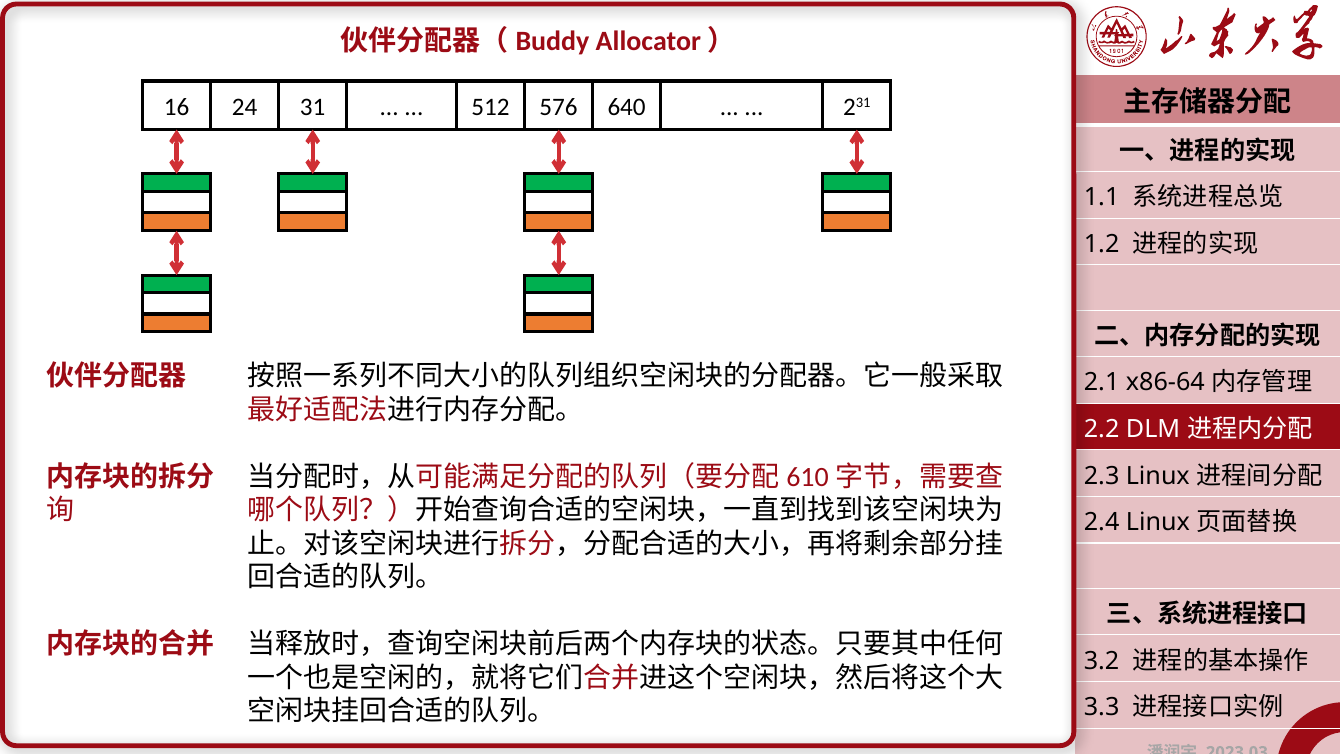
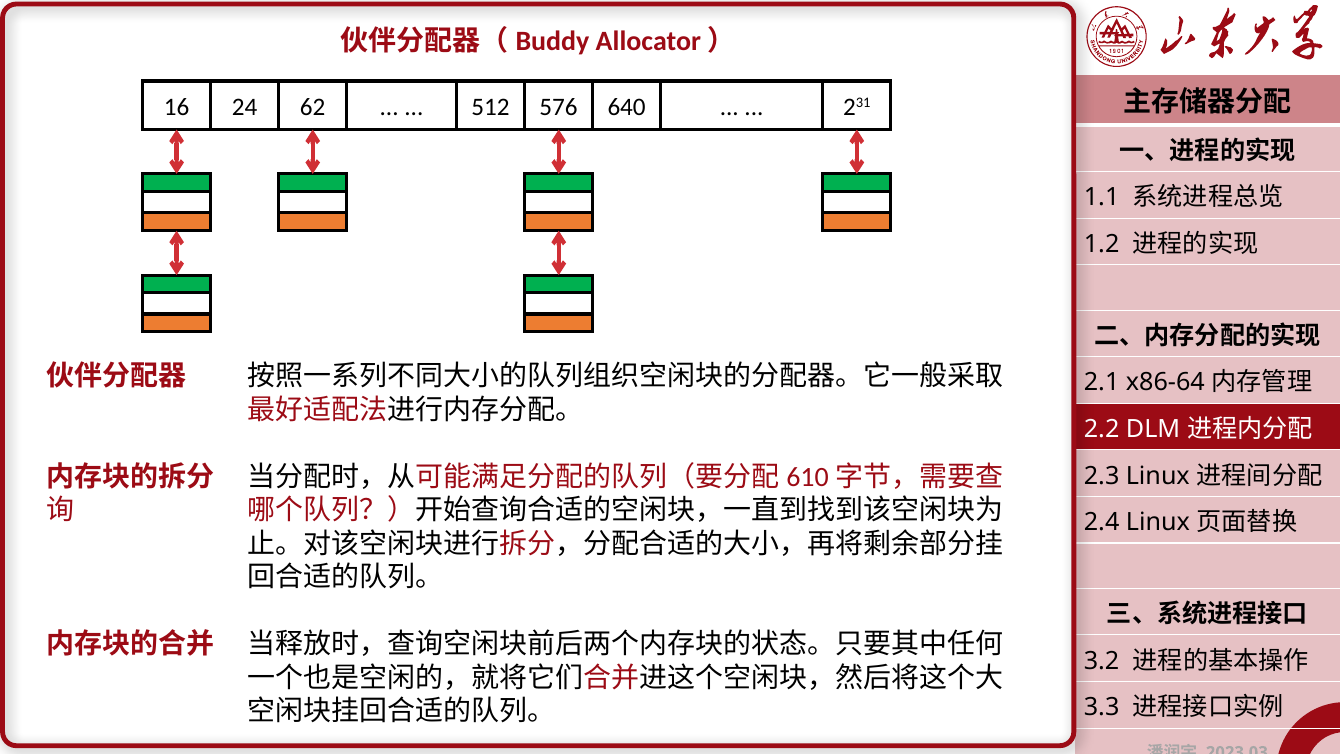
31: 31 -> 62 (313, 107)
